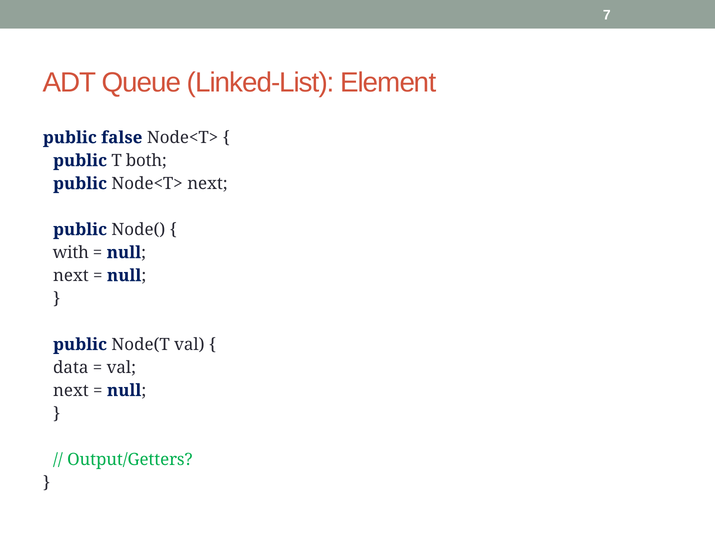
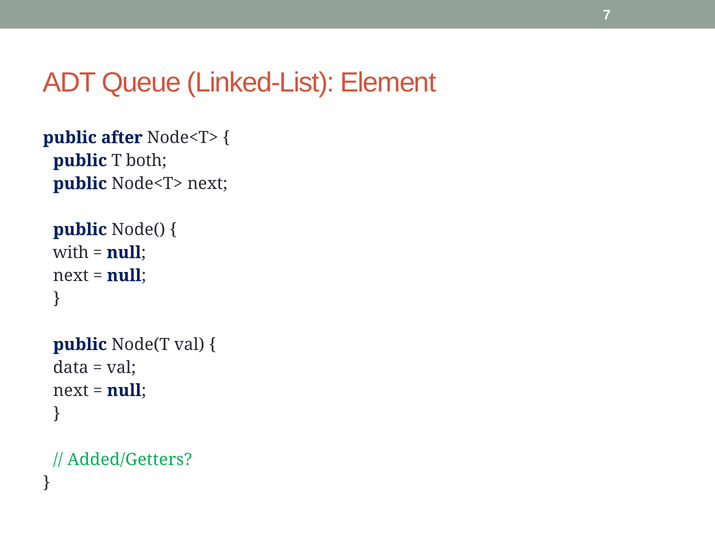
false: false -> after (122, 138)
Output/Getters: Output/Getters -> Added/Getters (130, 460)
